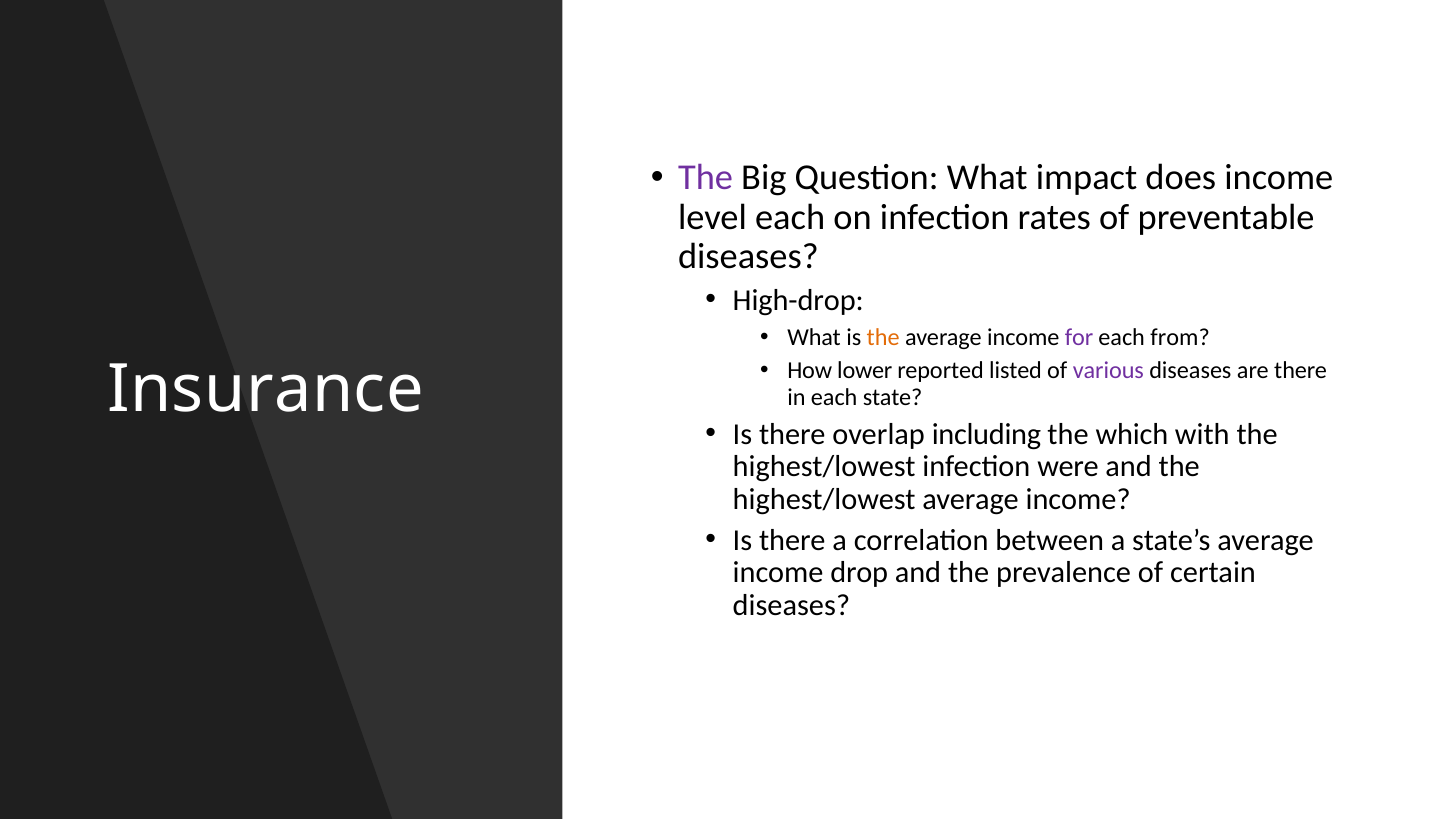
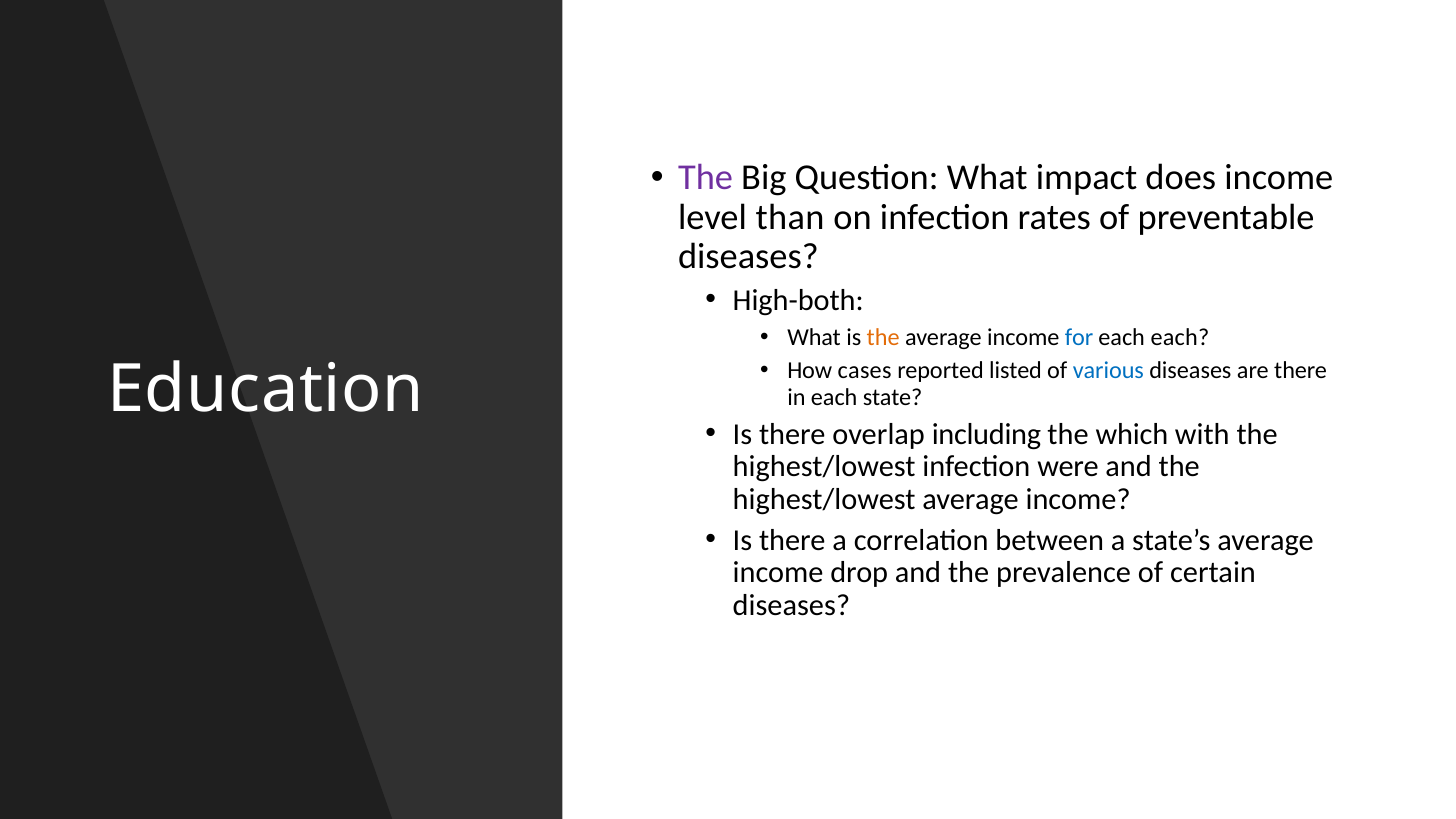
level each: each -> than (790, 217)
High-drop: High-drop -> High-both (798, 300)
for colour: purple -> blue (1079, 337)
each from: from -> each (1180, 337)
lower: lower -> cases (865, 371)
various colour: purple -> blue (1108, 371)
Insurance: Insurance -> Education (266, 390)
